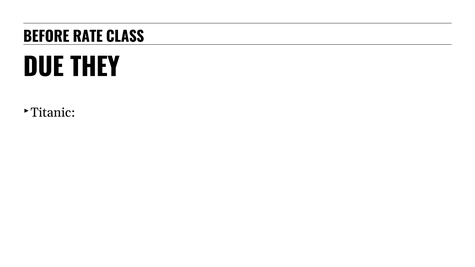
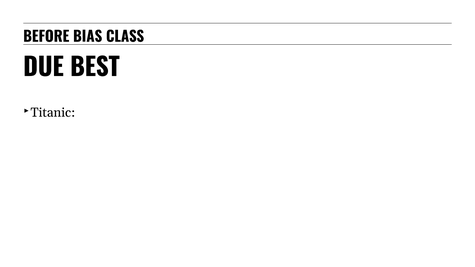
RATE: RATE -> BIAS (88, 37)
THEY: THEY -> BEST (95, 68)
